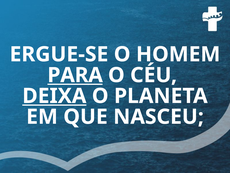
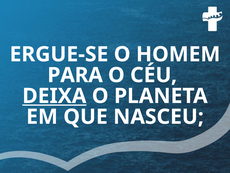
PARA underline: present -> none (75, 75)
